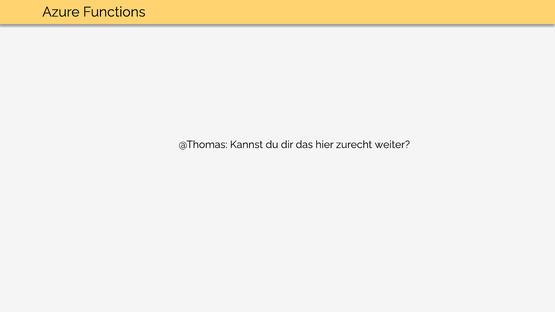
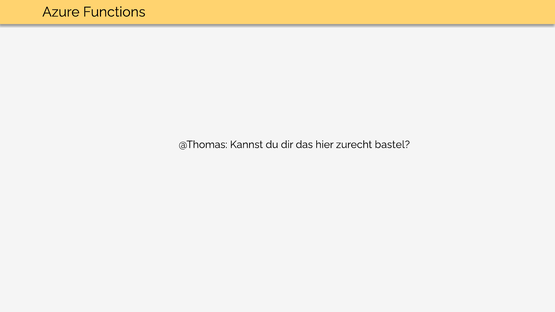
weiter: weiter -> bastel (392, 145)
